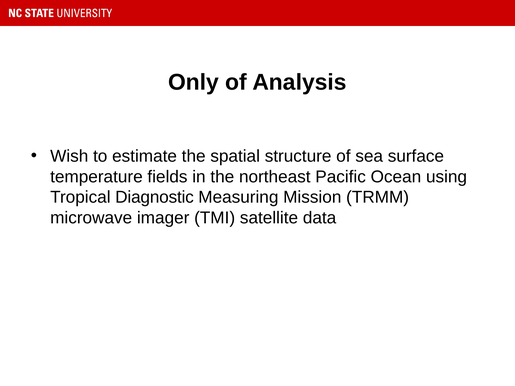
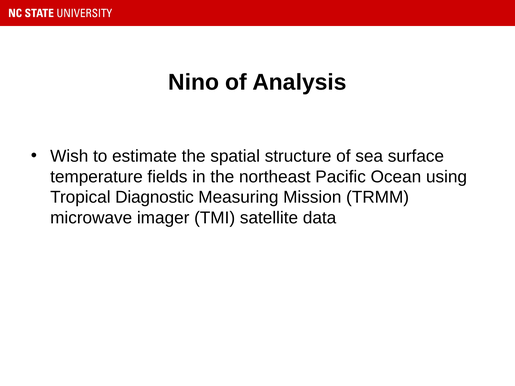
Only: Only -> Nino (194, 82)
